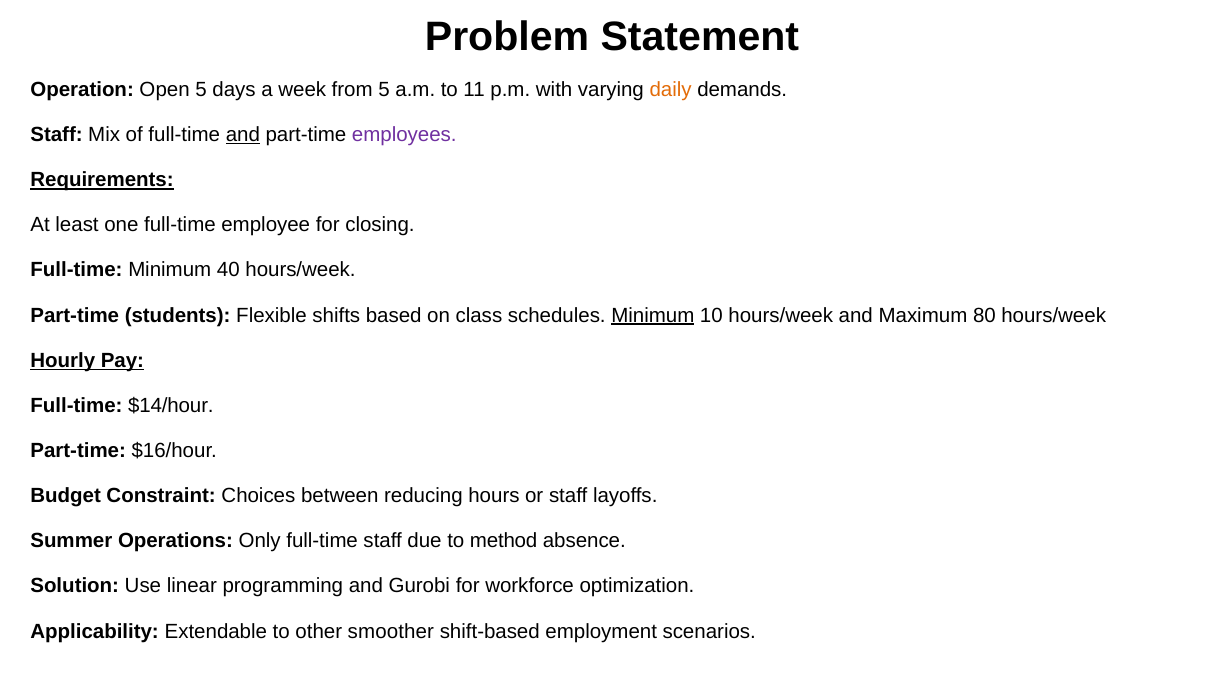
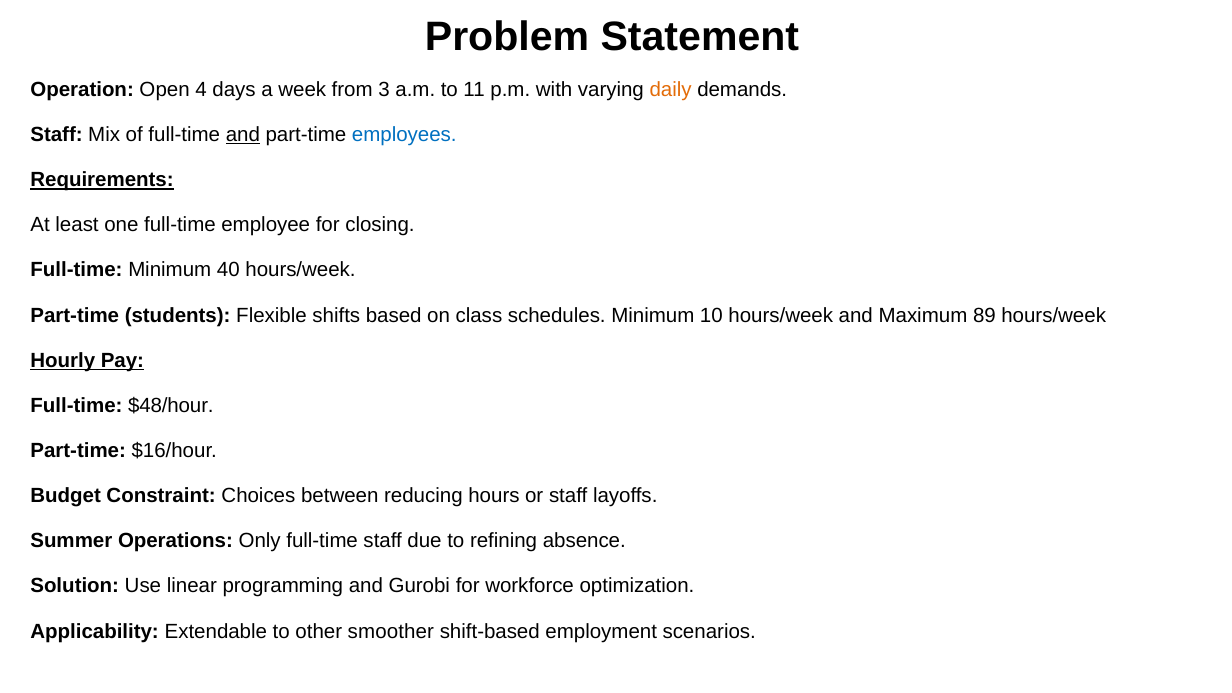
Open 5: 5 -> 4 (201, 90)
from 5: 5 -> 3 (384, 90)
employees colour: purple -> blue (404, 135)
Minimum underline: present -> none (653, 315)
80: 80 -> 89 (984, 315)
$14/hour: $14/hour -> $48/hour (171, 406)
method: method -> refining (504, 541)
